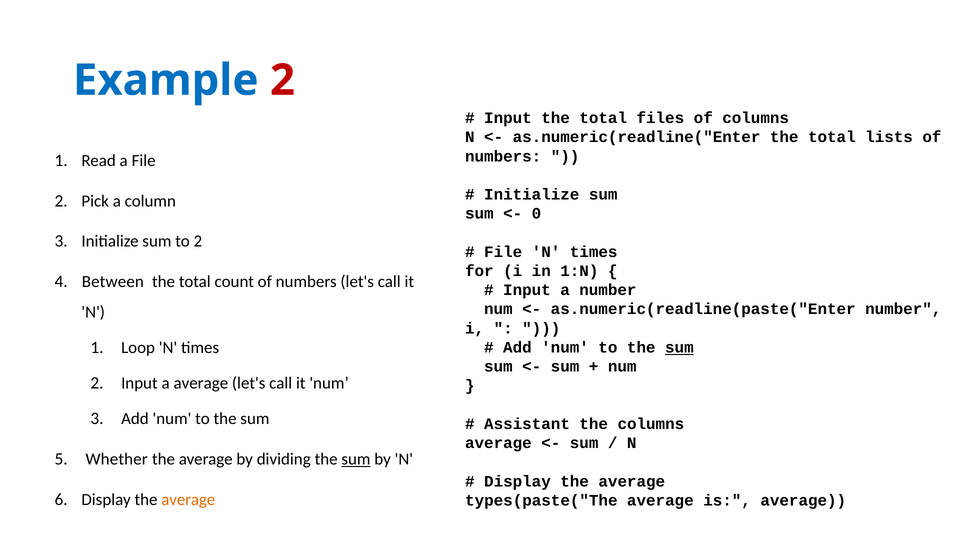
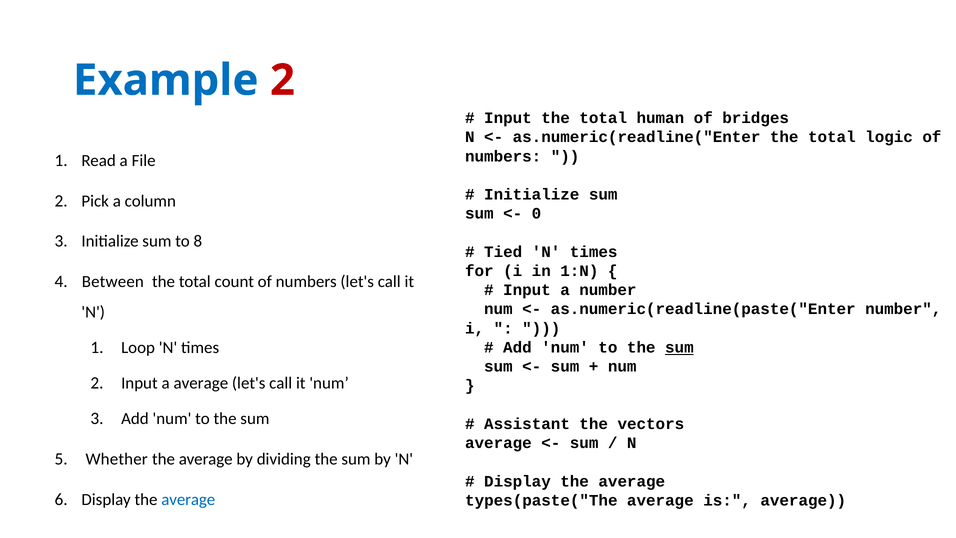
files: files -> human (660, 118)
of columns: columns -> bridges (756, 118)
lists: lists -> logic (889, 137)
to 2: 2 -> 8 (198, 241)
File: File -> Tied (503, 252)
the columns: columns -> vectors (651, 424)
sum underline: present -> none (356, 459)
average colour: orange -> blue (188, 499)
